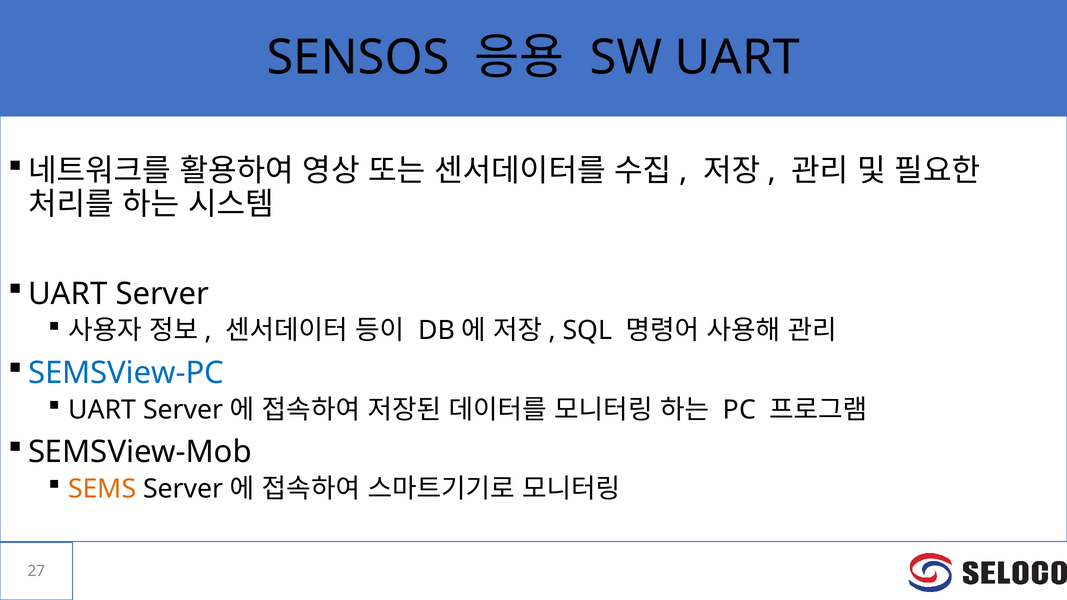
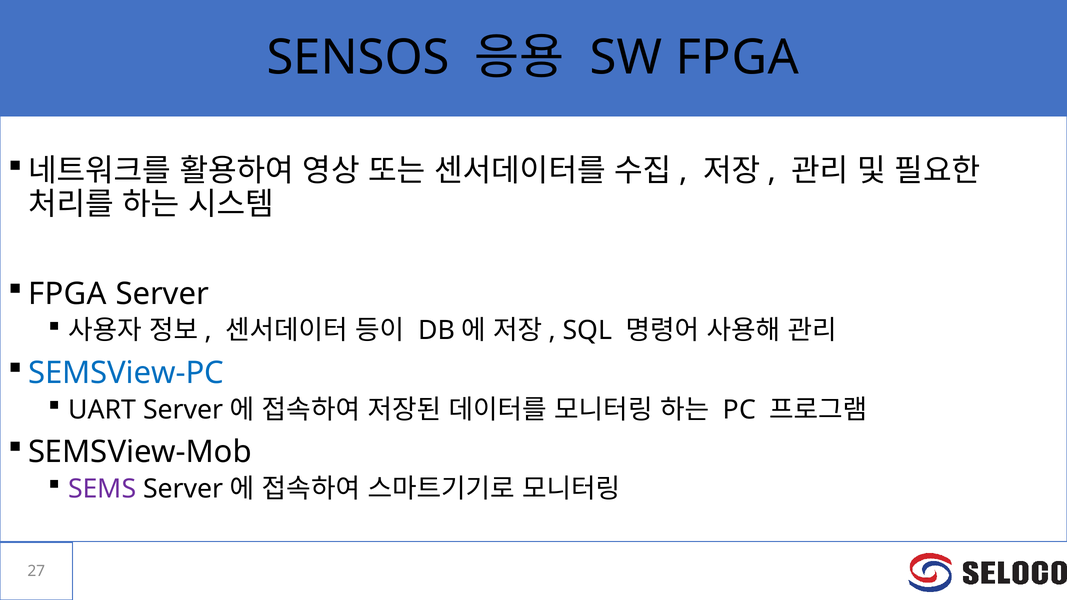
SW UART: UART -> FPGA (737, 58)
UART: UART -> FPGA (68, 294)
SEMS colour: orange -> purple (102, 489)
